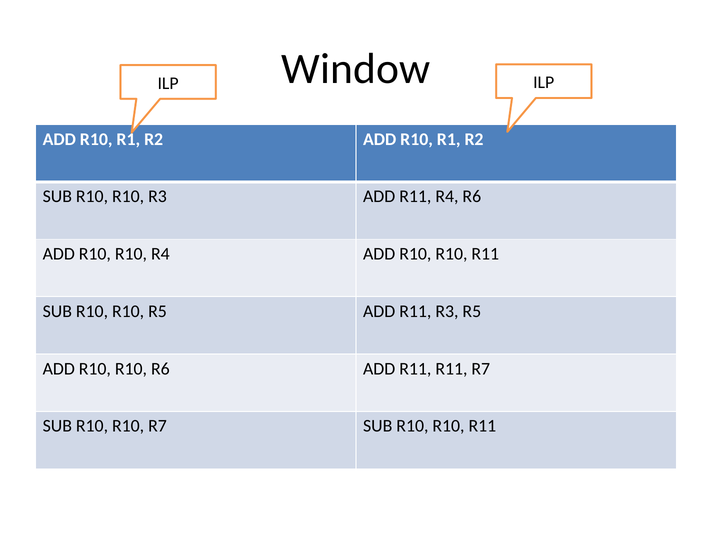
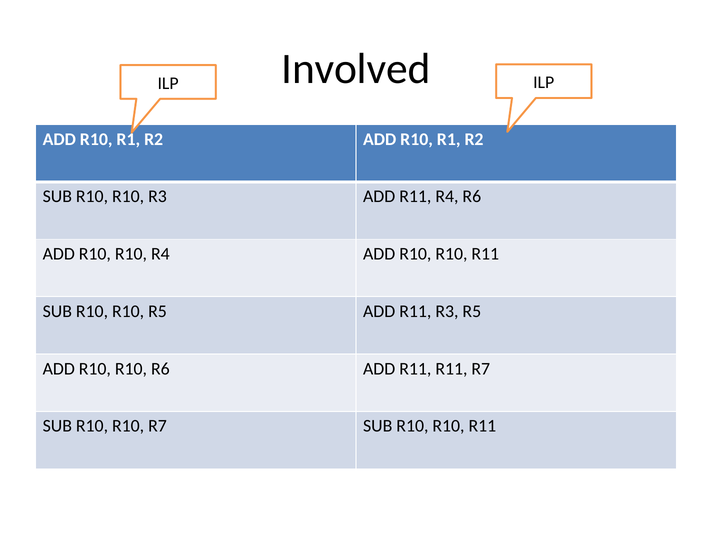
Window: Window -> Involved (356, 69)
